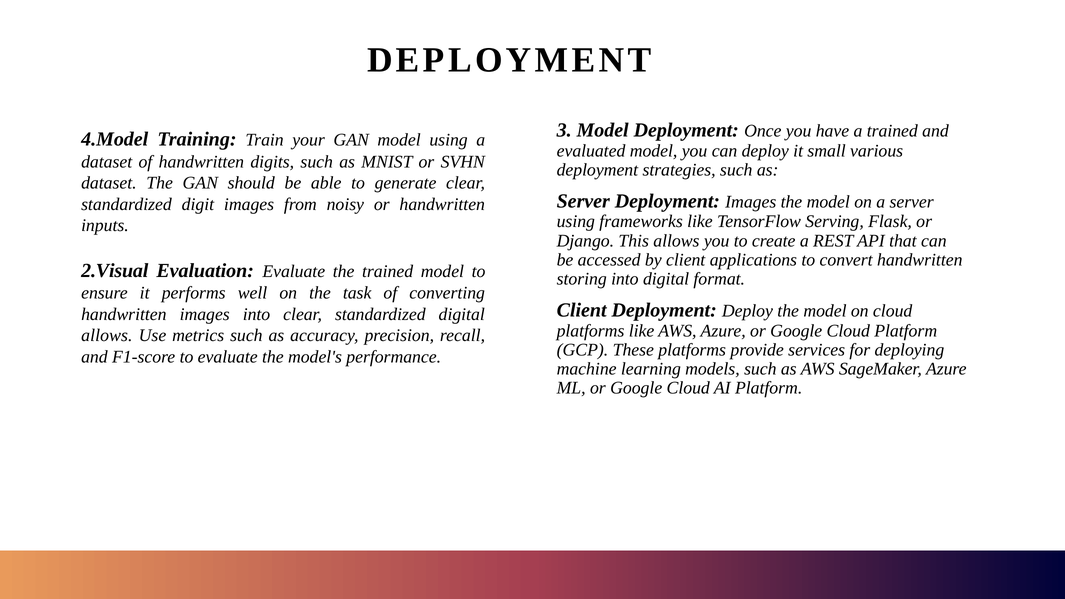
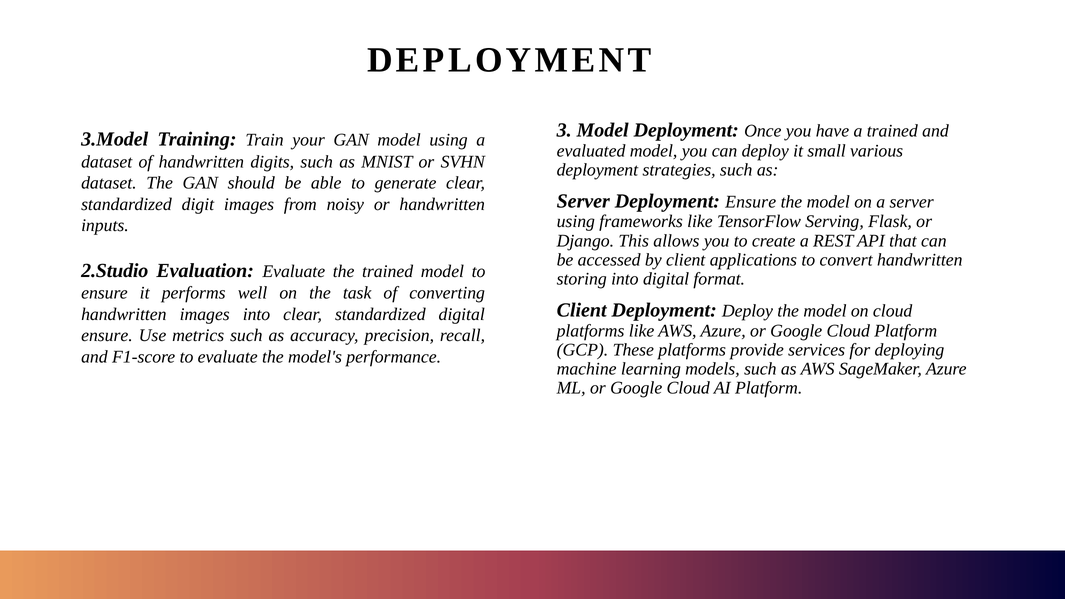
4.Model: 4.Model -> 3.Model (115, 139)
Deployment Images: Images -> Ensure (751, 202)
2.Visual: 2.Visual -> 2.Studio (115, 271)
allows: allows -> ensure (107, 336)
